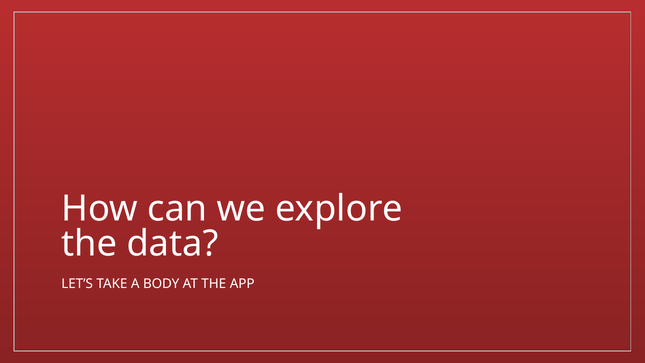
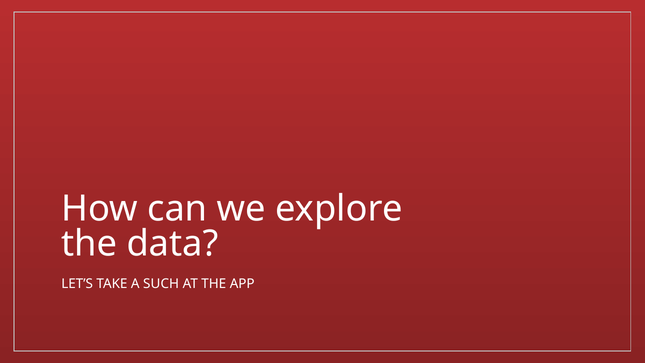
BODY: BODY -> SUCH (161, 284)
